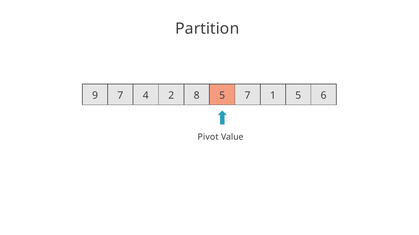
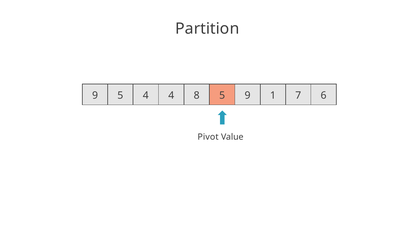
9 7: 7 -> 5 (120, 96)
4 2: 2 -> 4 (171, 96)
5 7: 7 -> 9 (248, 96)
1 5: 5 -> 7 (298, 96)
